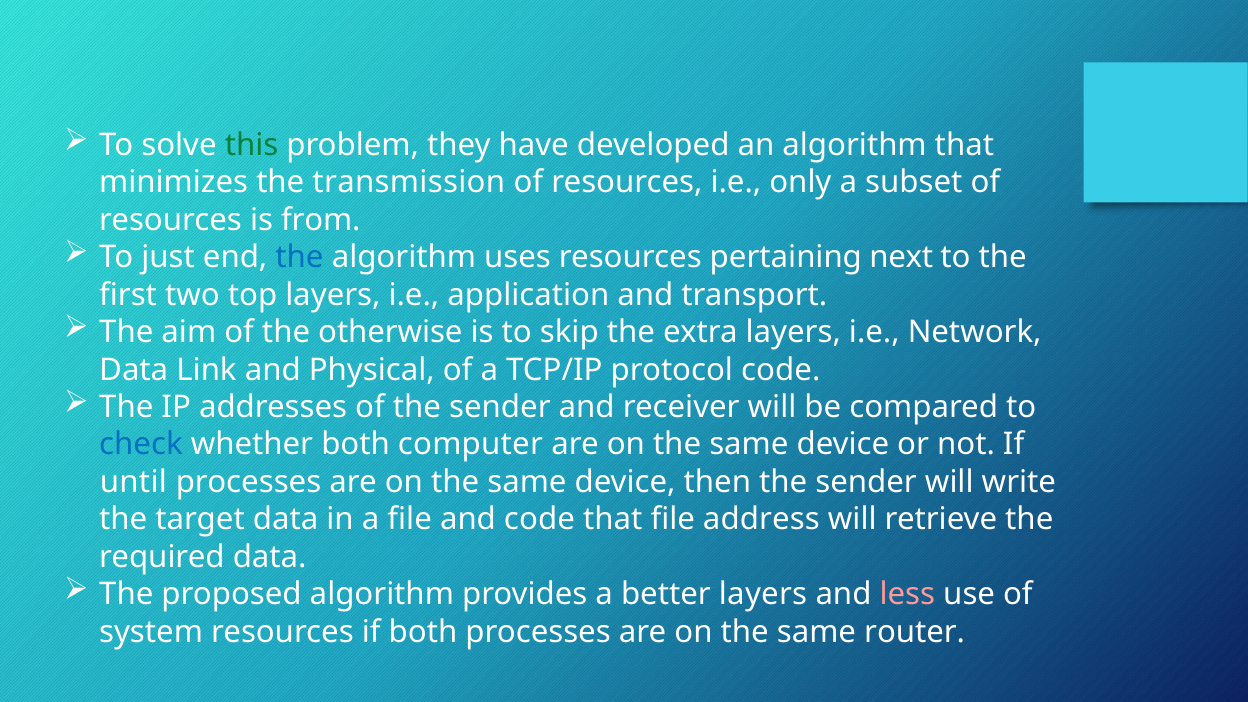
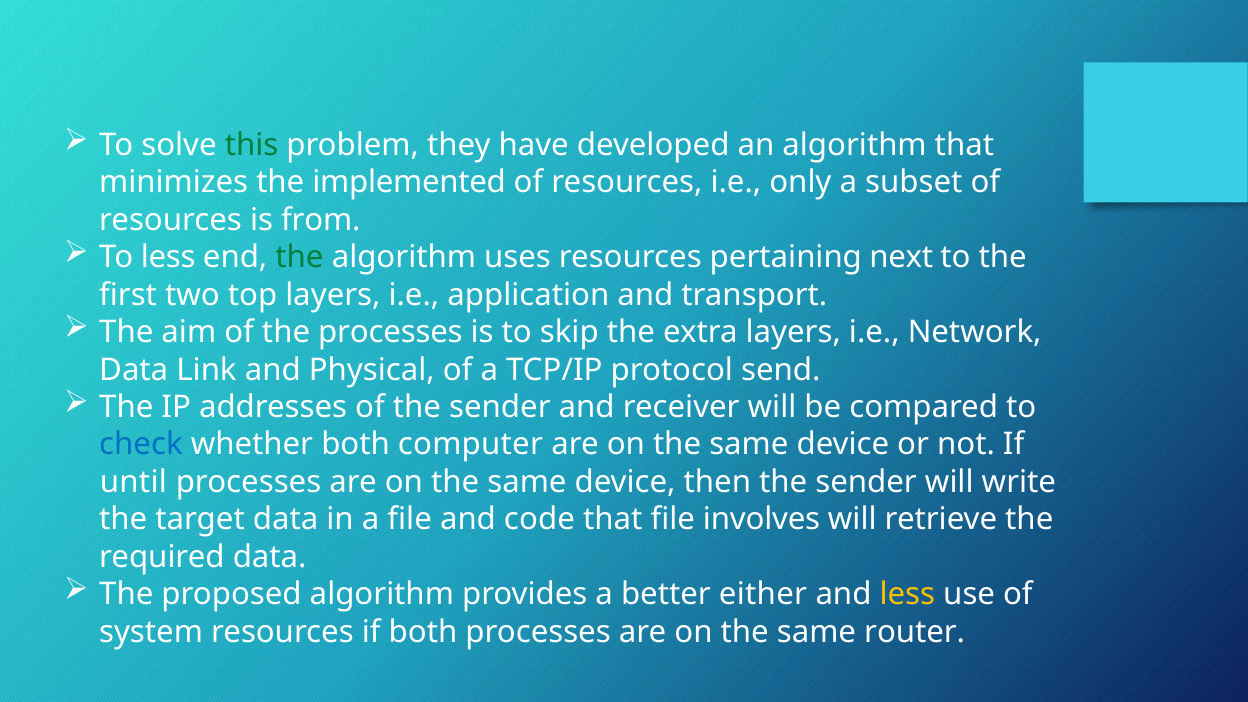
transmission: transmission -> implemented (409, 183)
To just: just -> less (168, 257)
the colour: blue -> green (300, 257)
the otherwise: otherwise -> processes (390, 332)
protocol code: code -> send (781, 370)
address: address -> involves (762, 520)
better layers: layers -> either (763, 594)
less colour: pink -> yellow (907, 594)
